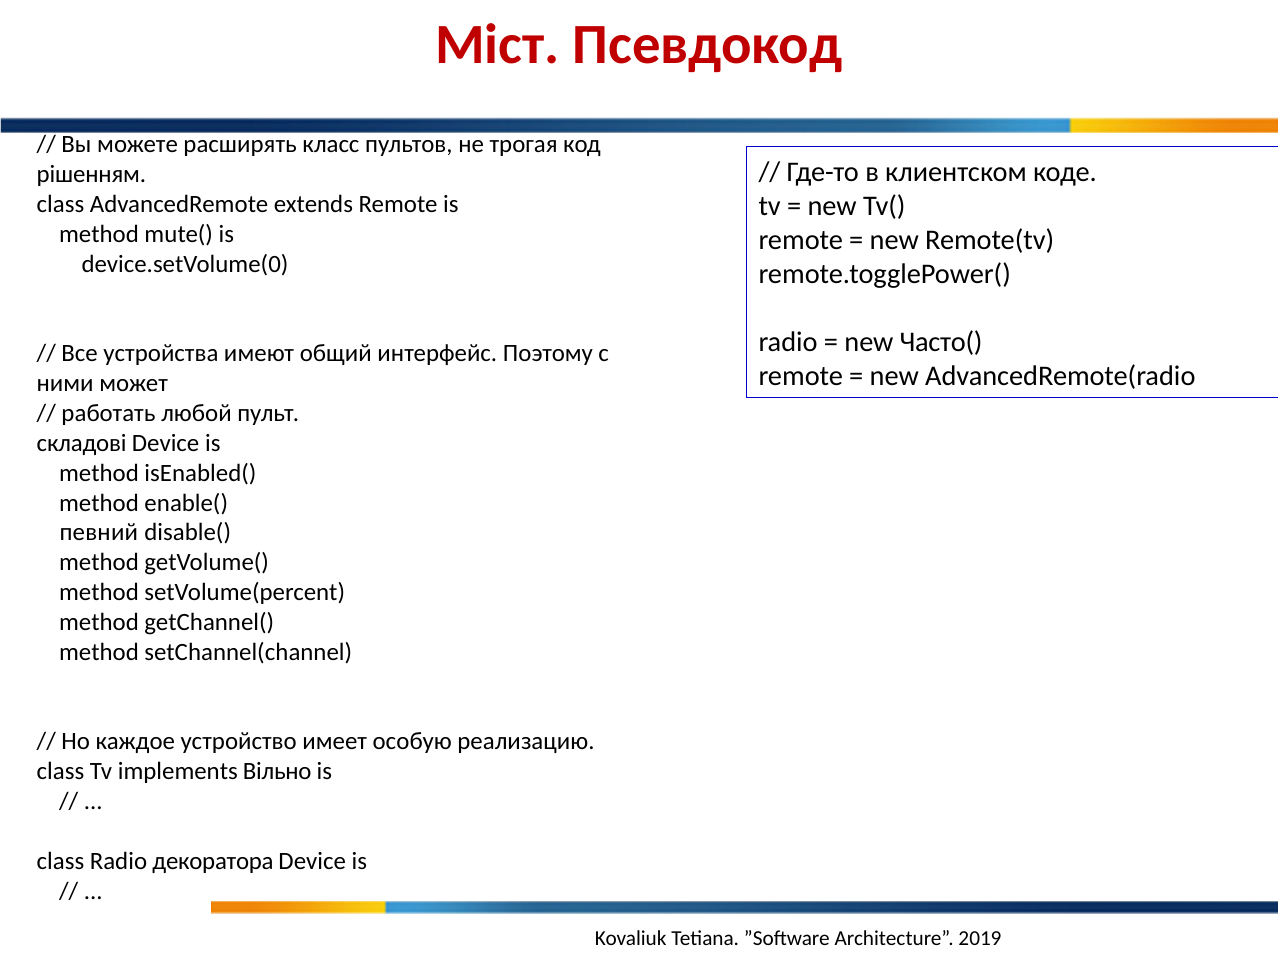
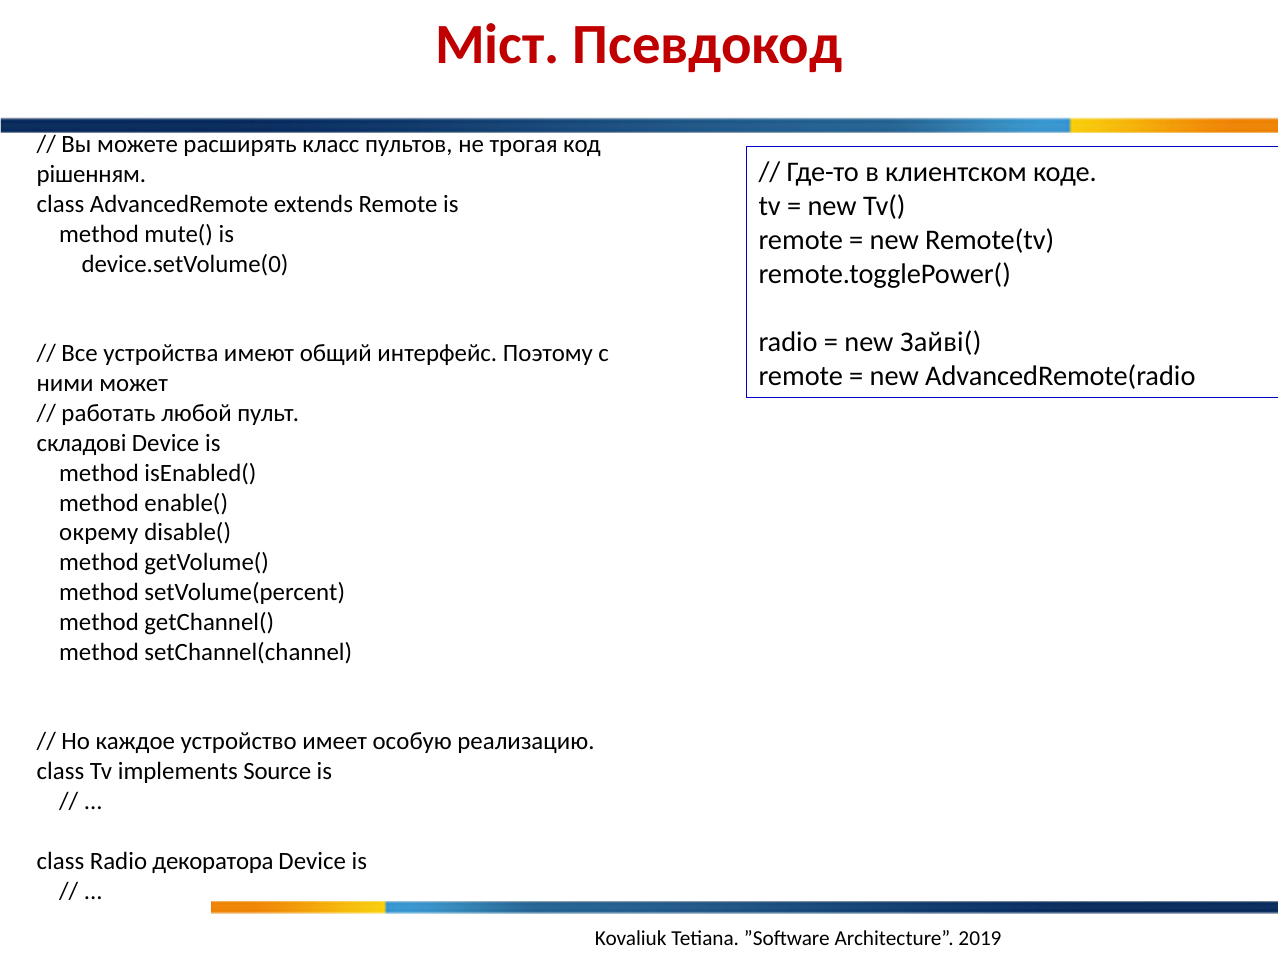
Часто(: Часто( -> Зайві( (941, 342)
певний: певний -> окрему (99, 532)
Вільно: Вільно -> Source (277, 771)
